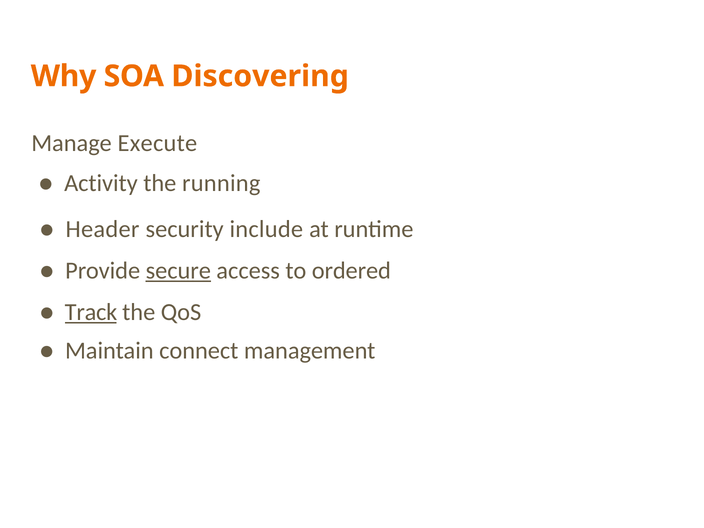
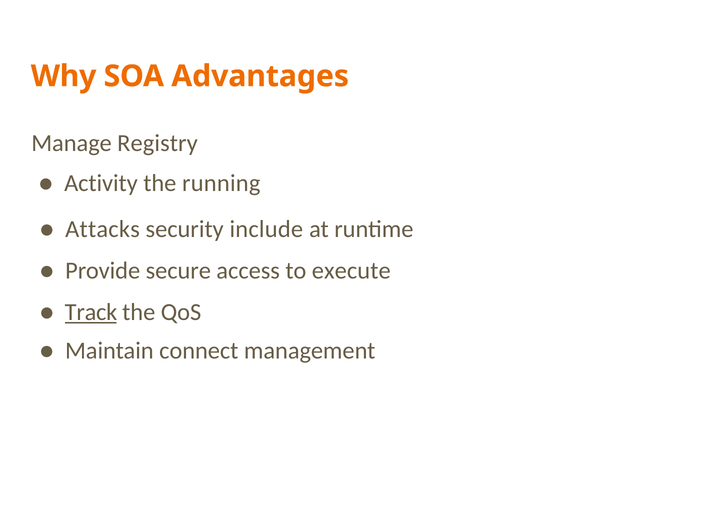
Discovering: Discovering -> Advantages (260, 76)
Execute: Execute -> Registry (157, 143)
Header: Header -> Attacks (103, 229)
secure underline: present -> none (178, 271)
ordered: ordered -> execute (351, 271)
